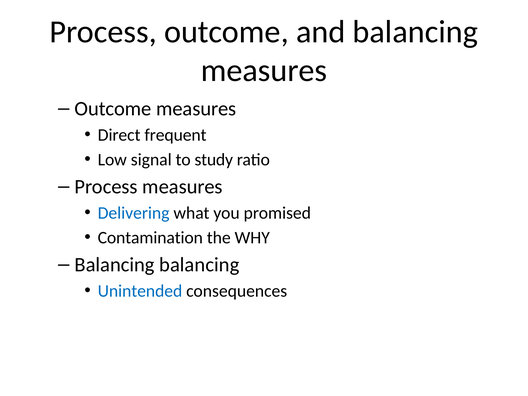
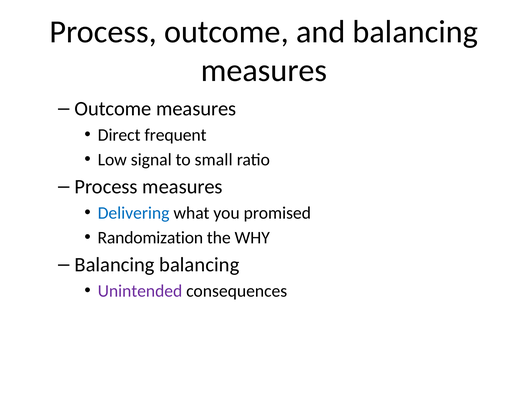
study: study -> small (214, 160)
Contamination: Contamination -> Randomization (150, 238)
Unintended colour: blue -> purple (140, 291)
